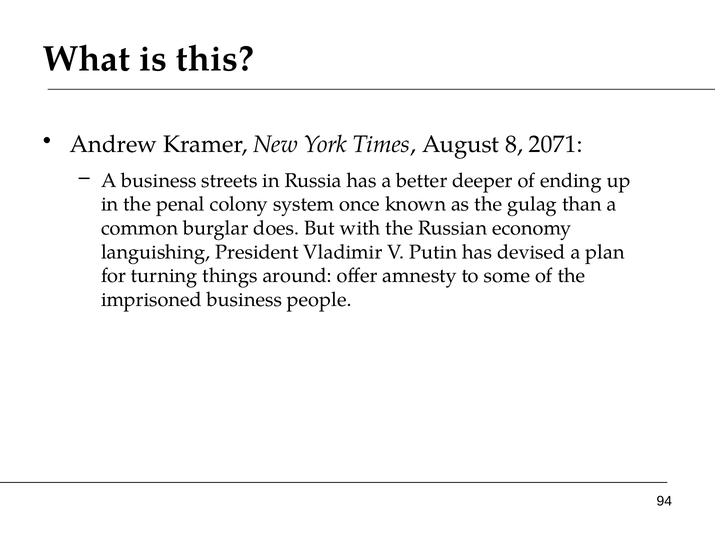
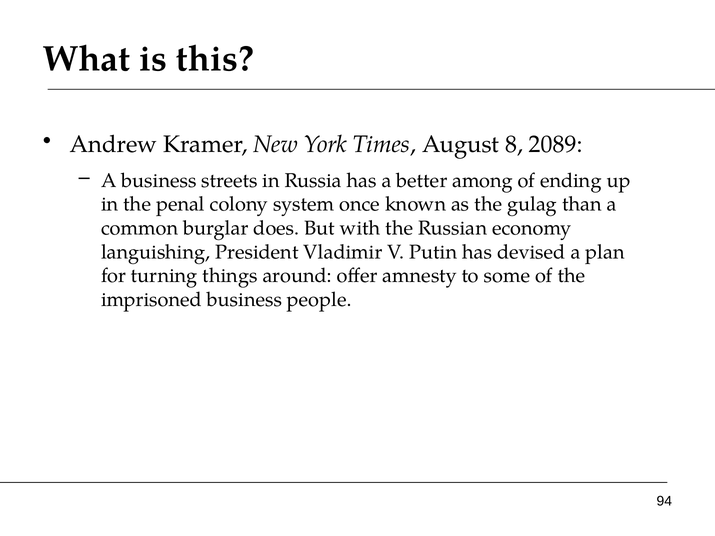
2071: 2071 -> 2089 (556, 145)
deeper: deeper -> among (482, 181)
